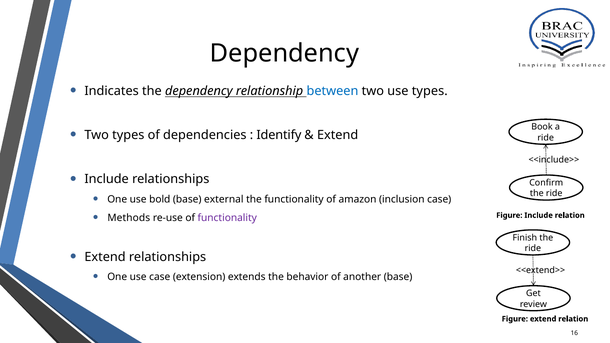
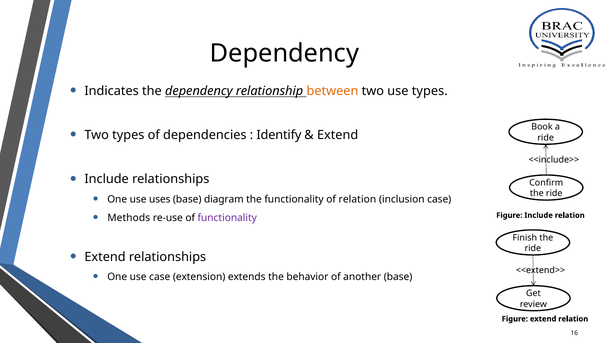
between colour: blue -> orange (332, 91)
bold: bold -> uses (160, 199)
external: external -> diagram (224, 199)
of amazon: amazon -> relation (357, 199)
